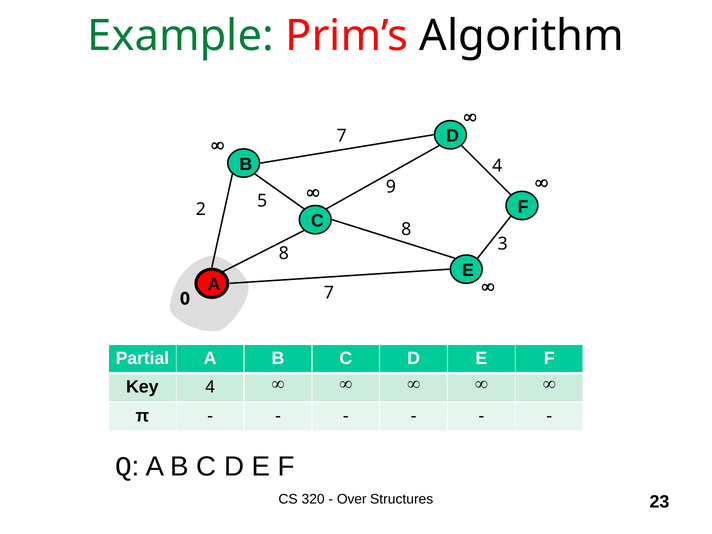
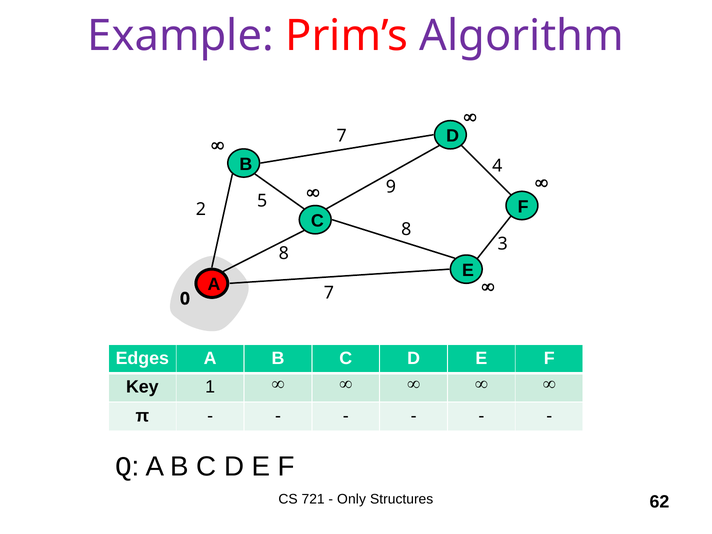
Example colour: green -> purple (181, 36)
Algorithm colour: black -> purple (522, 36)
Partial: Partial -> Edges (142, 358)
Key 4: 4 -> 1 (210, 387)
320: 320 -> 721 (313, 499)
Over: Over -> Only (352, 499)
23: 23 -> 62 (659, 502)
